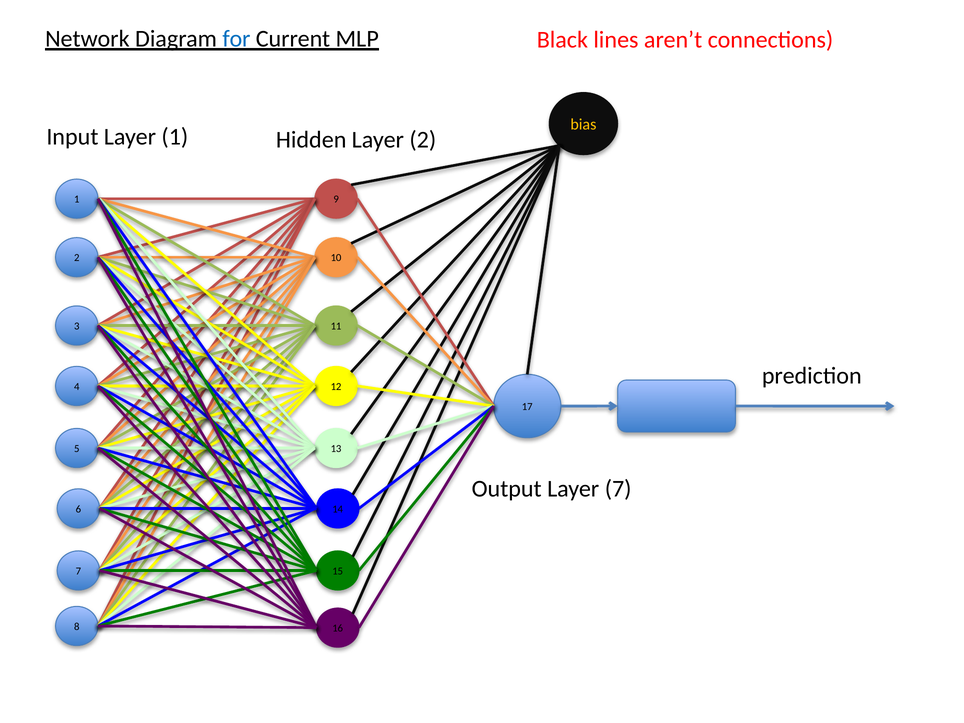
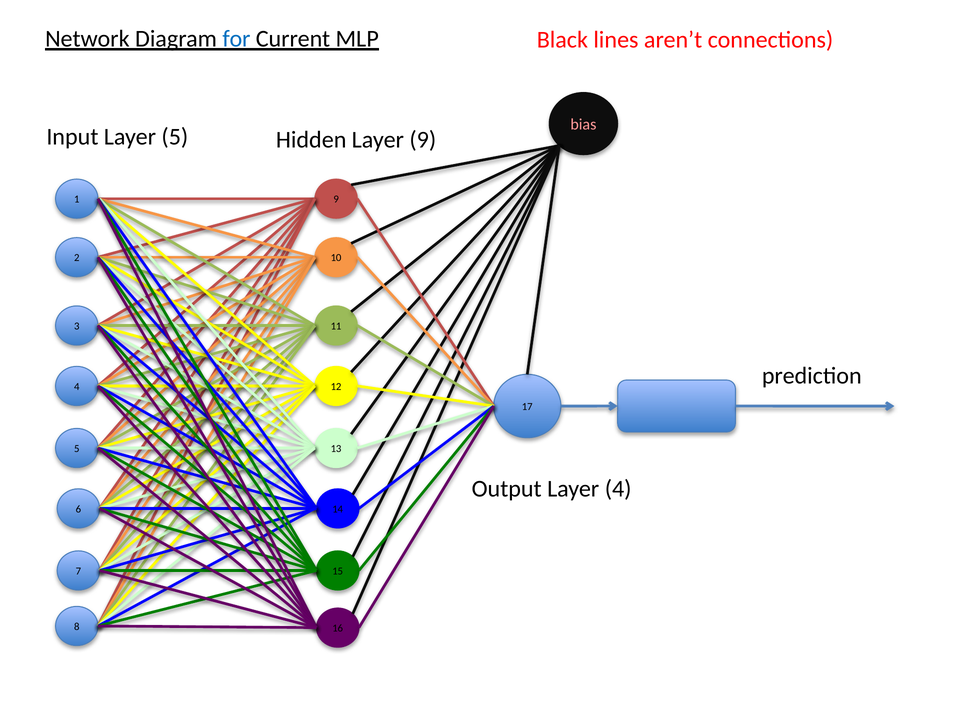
bias colour: yellow -> pink (583, 125)
Layer 1: 1 -> 5 (175, 137)
Layer 2: 2 -> 9 (423, 140)
Layer 7: 7 -> 4 (618, 489)
